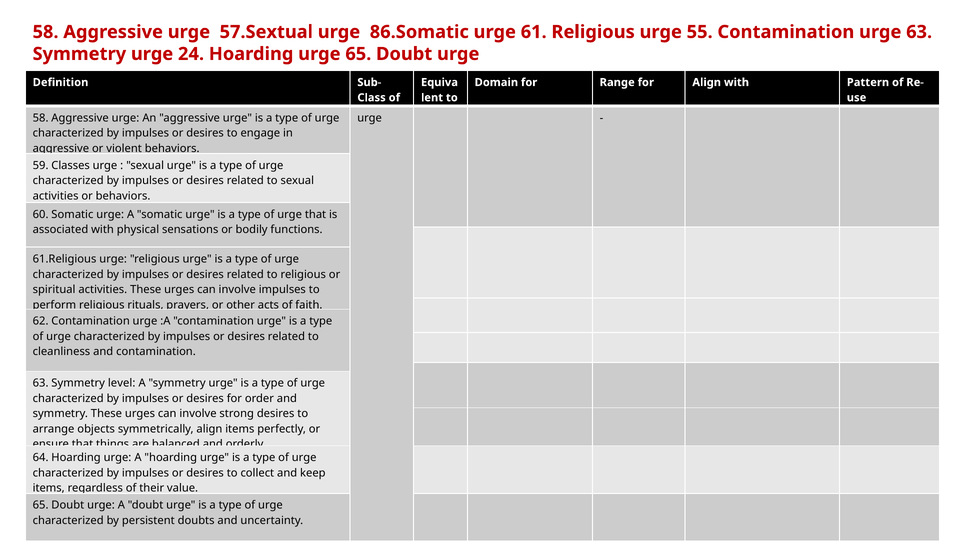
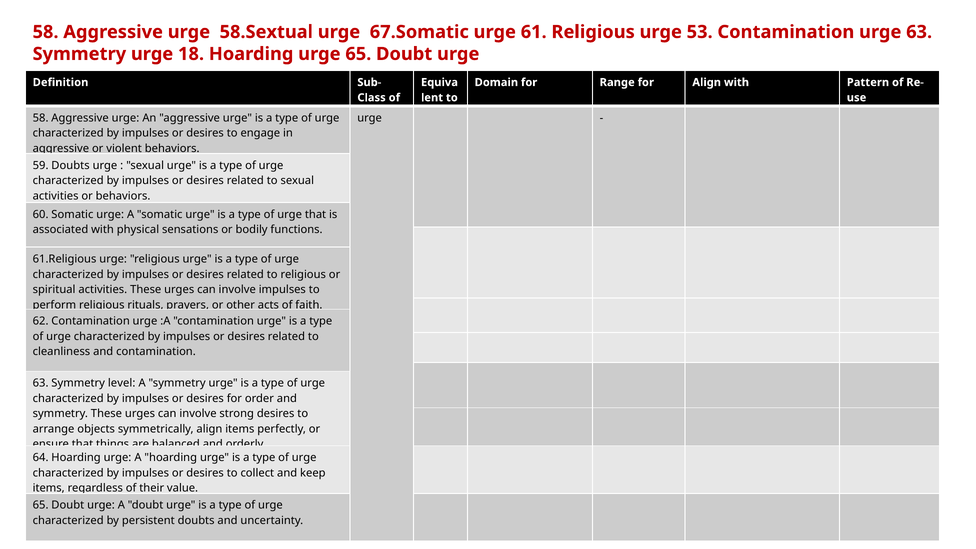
57.Sextual: 57.Sextual -> 58.Sextual (266, 32)
86.Somatic: 86.Somatic -> 67.Somatic (419, 32)
55: 55 -> 53 (700, 32)
24: 24 -> 18 (191, 54)
59 Classes: Classes -> Doubts (71, 166)
